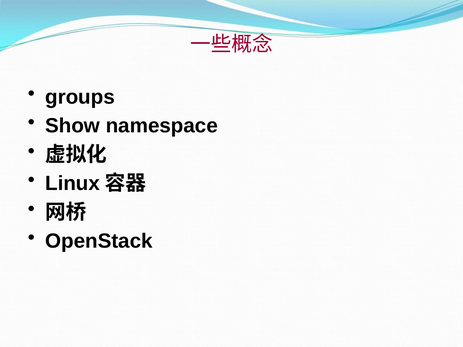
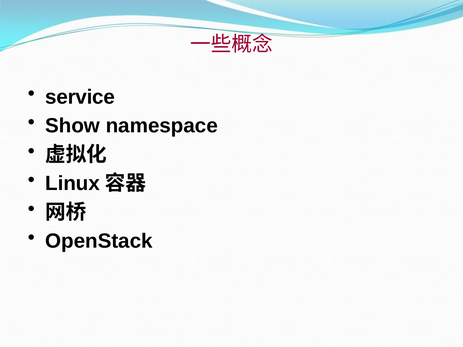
groups: groups -> service (80, 97)
